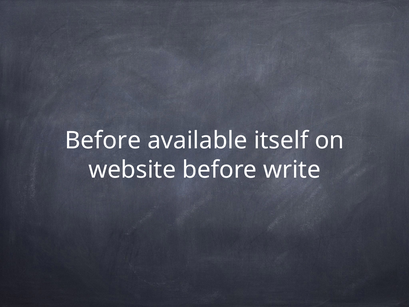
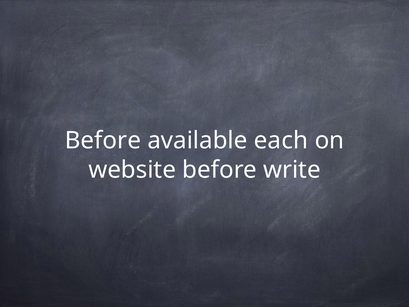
itself: itself -> each (281, 141)
